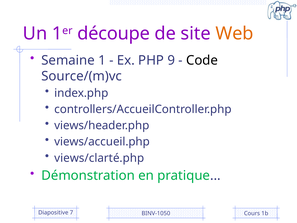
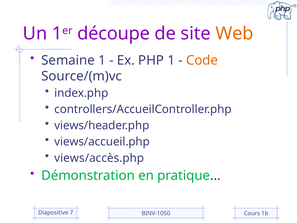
PHP 9: 9 -> 1 (171, 60)
Code colour: black -> orange (202, 60)
views/clarté.php: views/clarté.php -> views/accès.php (99, 158)
